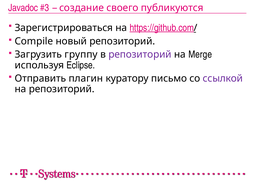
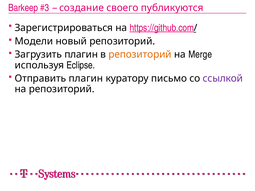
Javadoc: Javadoc -> Barkeep (23, 8)
Compile: Compile -> Модели (34, 41)
Загрузить группу: группу -> плагин (81, 55)
репозиторий colour: purple -> orange (140, 55)
